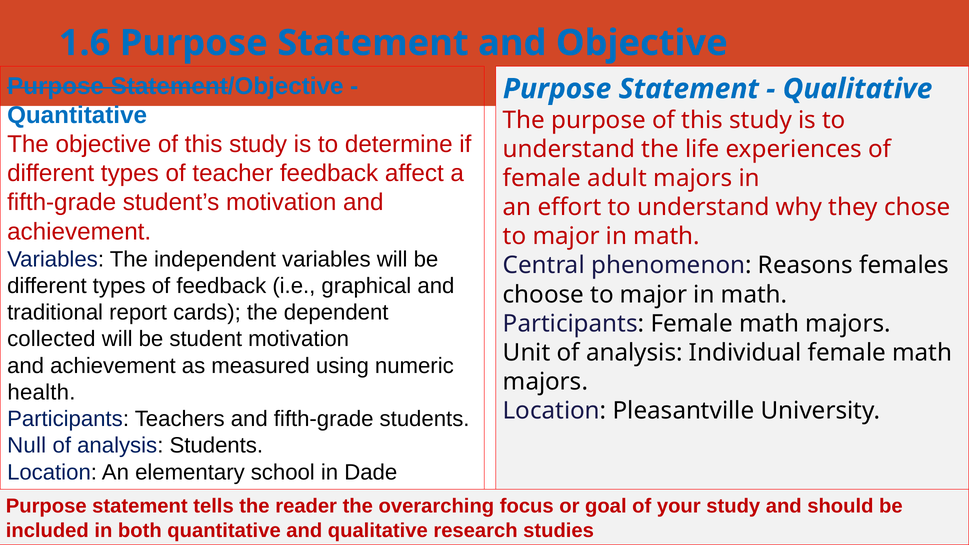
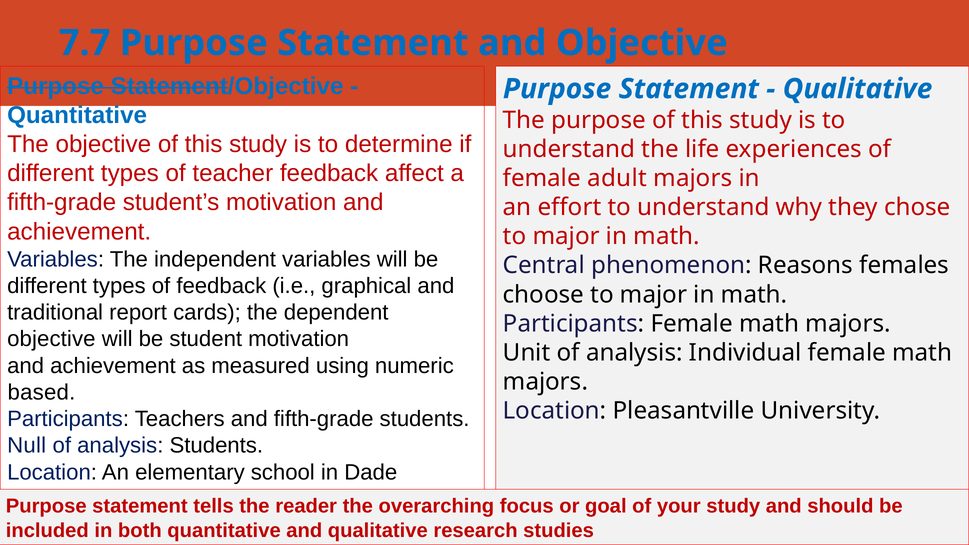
1.6: 1.6 -> 7.7 (85, 43)
collected: collected -> objective (51, 339)
health: health -> based (41, 392)
